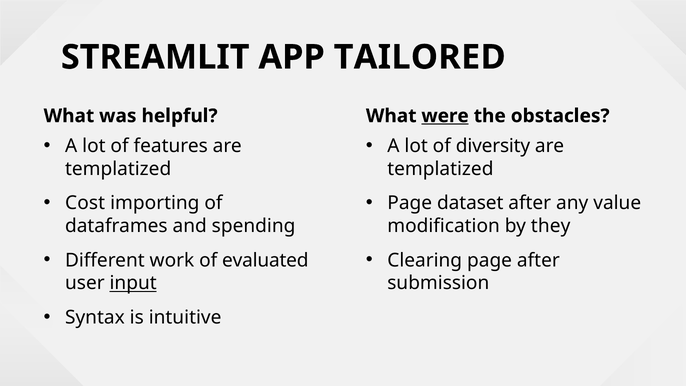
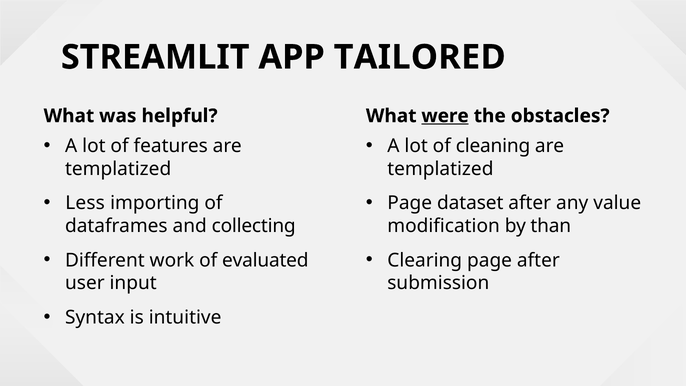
diversity: diversity -> cleaning (493, 146)
Cost: Cost -> Less (85, 203)
spending: spending -> collecting (254, 226)
they: they -> than (551, 226)
input underline: present -> none (133, 283)
